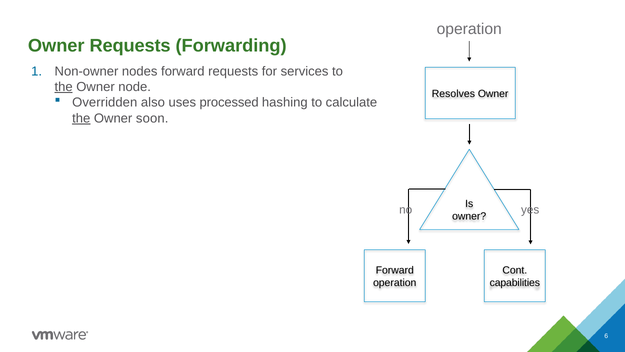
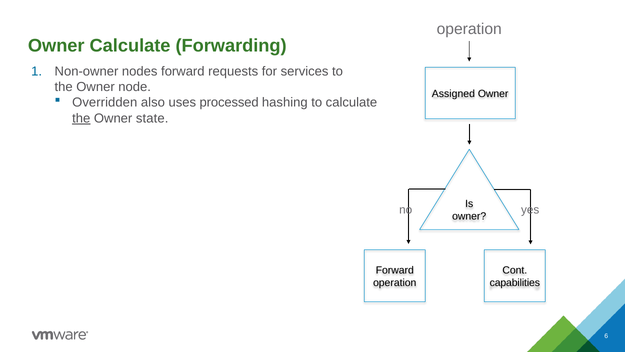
Owner Requests: Requests -> Calculate (130, 46)
the underline: present -> none (64, 87)
Resolves: Resolves -> Assigned (453, 94)
soon: soon -> state (152, 118)
